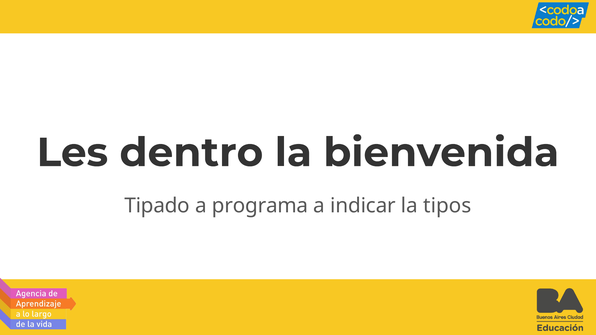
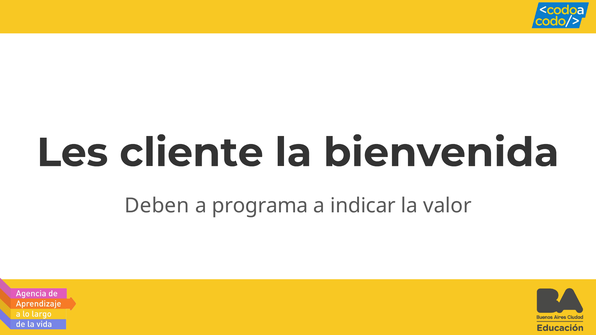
dentro: dentro -> cliente (192, 153)
Tipado: Tipado -> Deben (157, 206)
tipos: tipos -> valor (447, 206)
